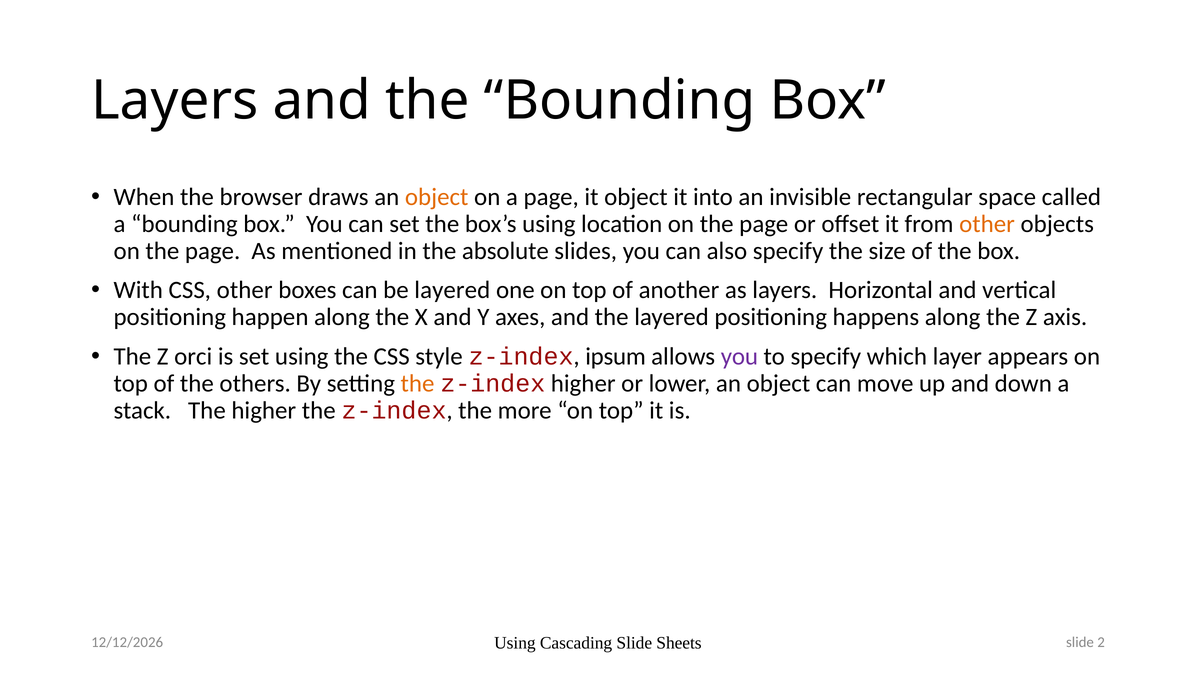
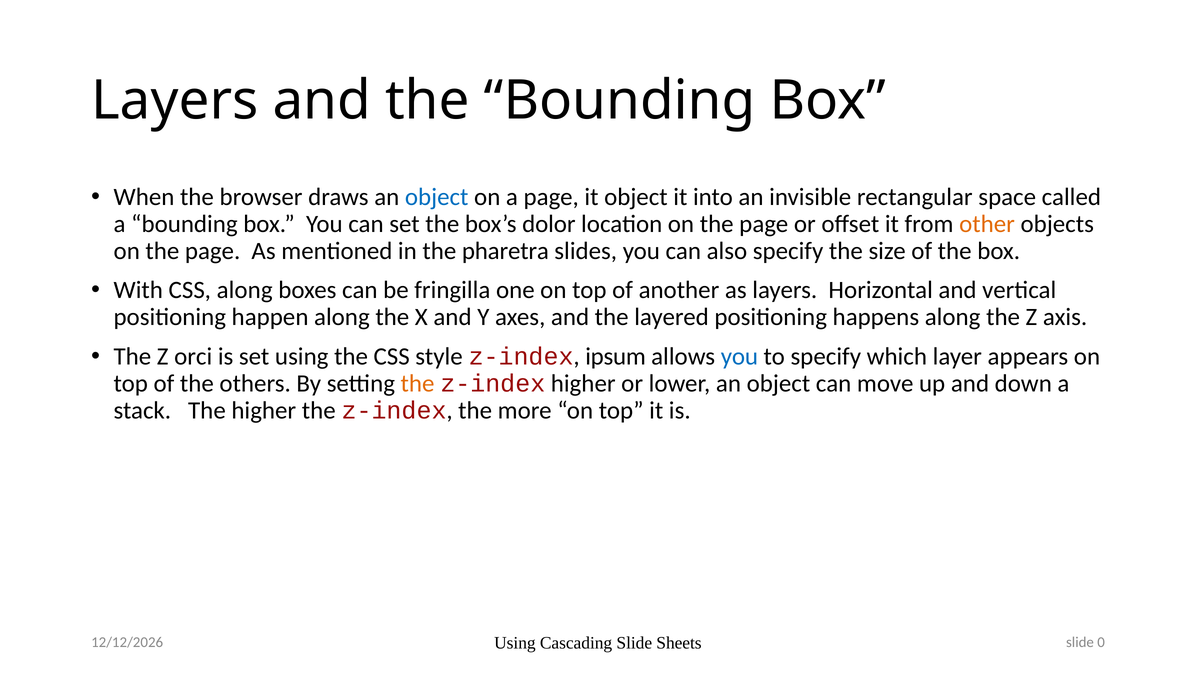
object colour: orange -> blue (437, 197)
box’s using: using -> dolor (549, 224)
absolute: absolute -> pharetra (505, 251)
CSS other: other -> along (245, 290)
be layered: layered -> fringilla (452, 290)
you colour: purple -> blue (739, 356)
2: 2 -> 0 (1101, 642)
